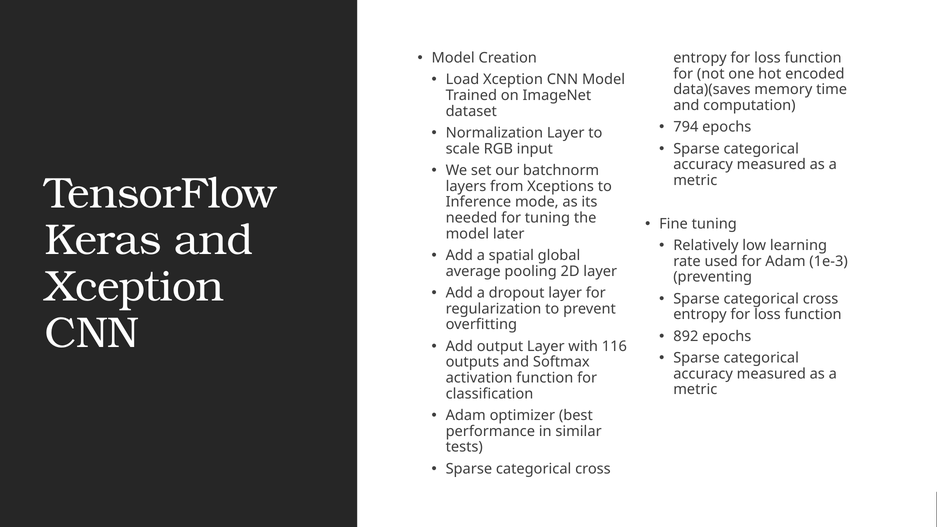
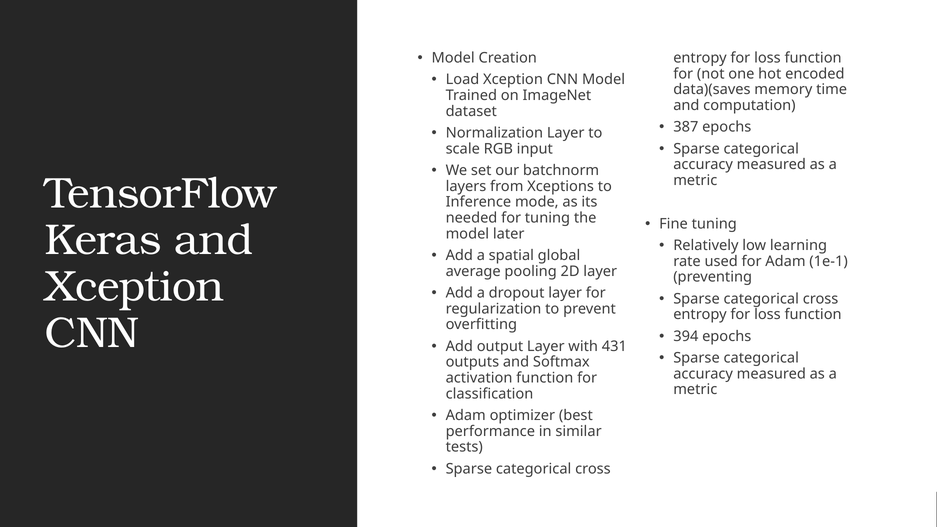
794: 794 -> 387 (686, 127)
1e-3: 1e-3 -> 1e-1 (829, 261)
892: 892 -> 394 (686, 336)
116: 116 -> 431 (614, 346)
